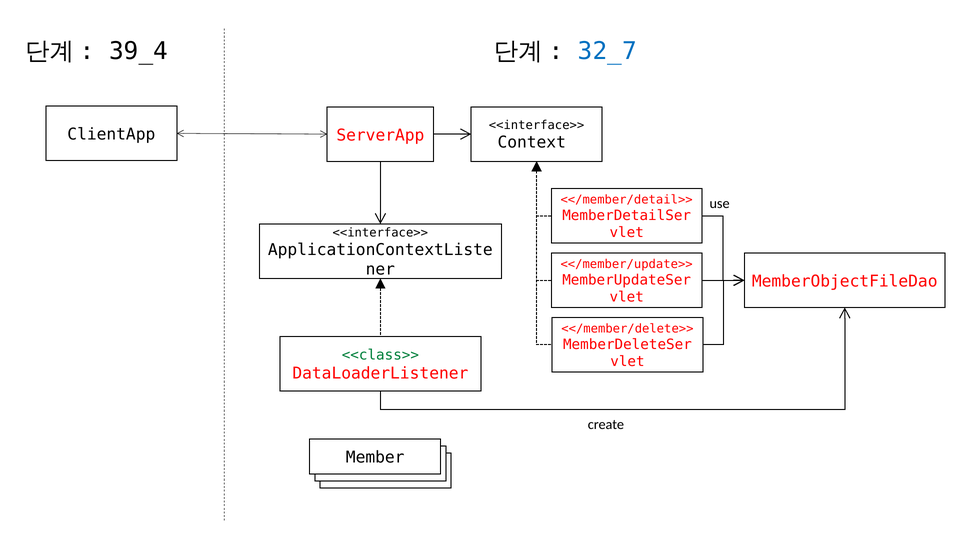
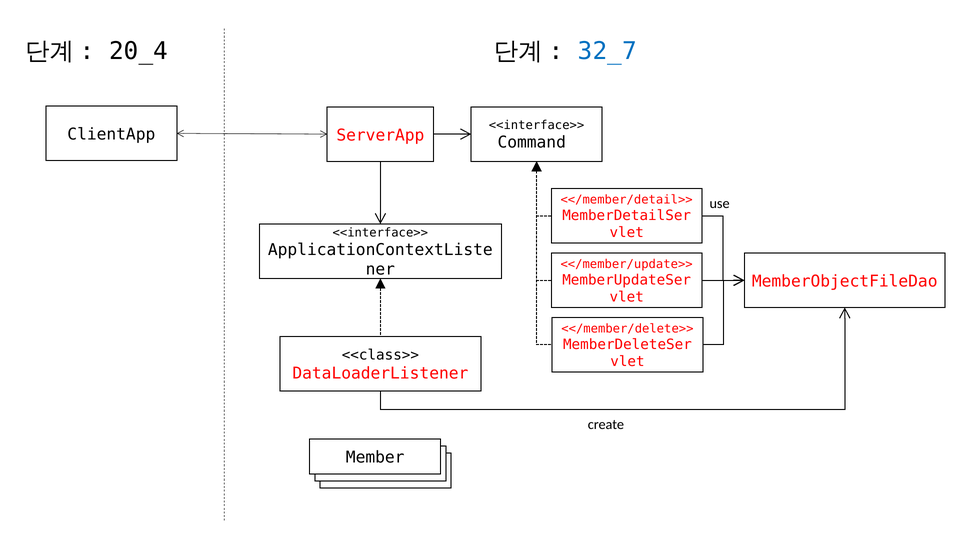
39_4: 39_4 -> 20_4 (139, 51)
Context: Context -> Command (532, 143)
<<class>> colour: green -> black (380, 355)
